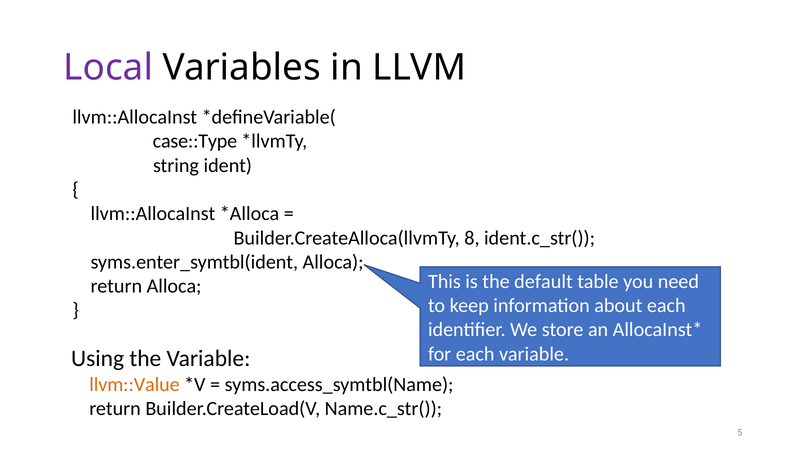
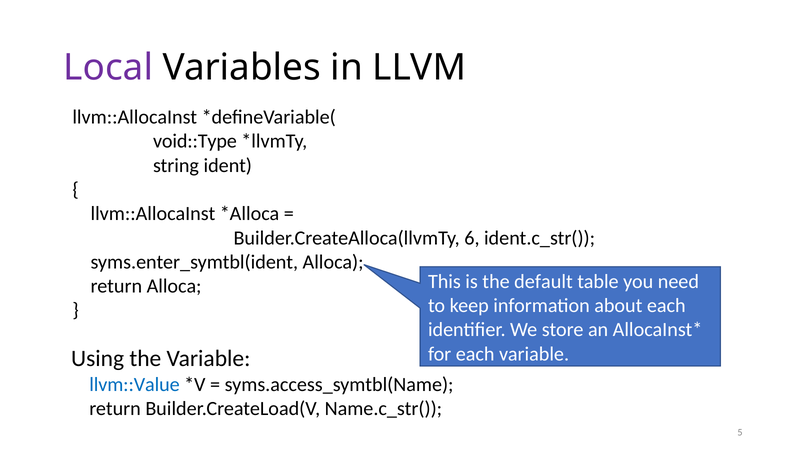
case::Type: case::Type -> void::Type (195, 141)
8: 8 -> 6 (472, 238)
llvm::Value colour: orange -> blue (134, 385)
